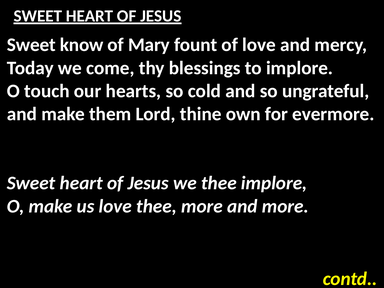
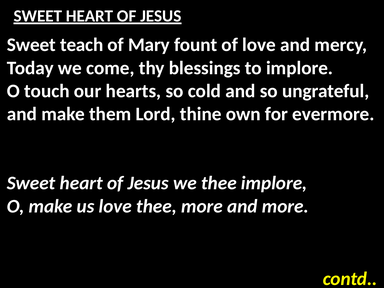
know: know -> teach (82, 45)
